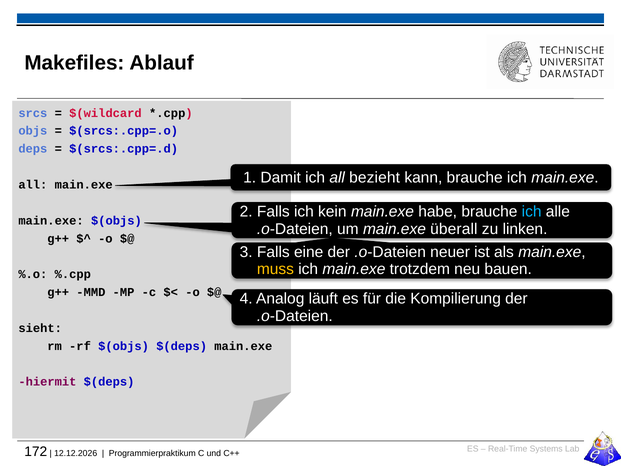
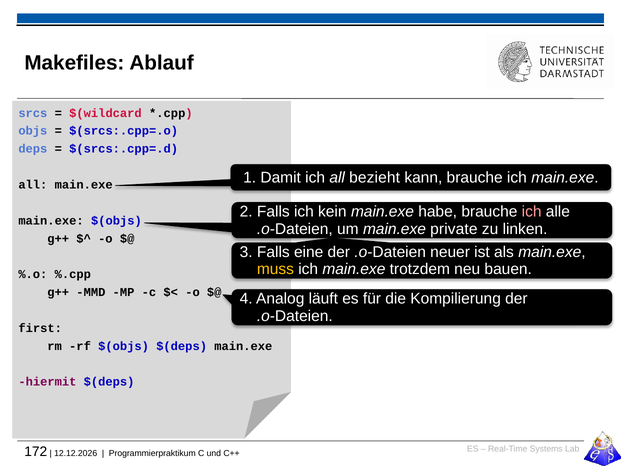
ich colour: light blue -> pink (532, 211)
überall: überall -> private (454, 229)
sieht: sieht -> first (40, 328)
